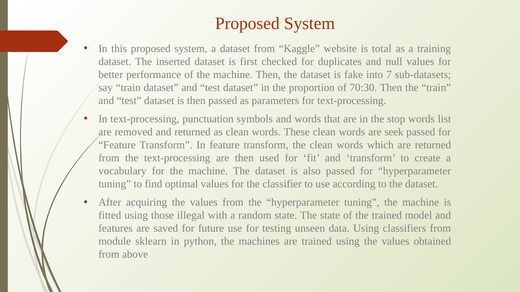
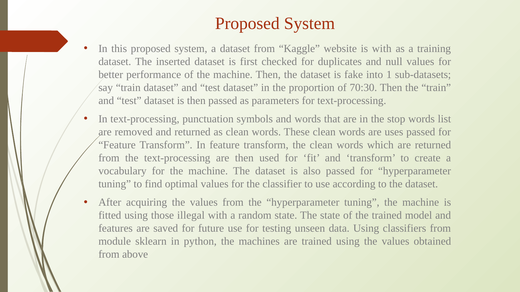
is total: total -> with (382, 49)
7: 7 -> 1 (389, 75)
seek: seek -> uses (394, 132)
